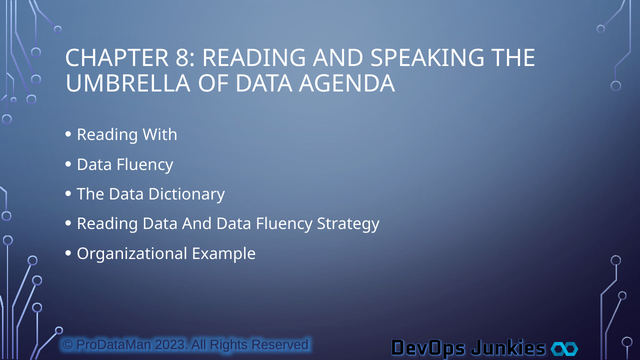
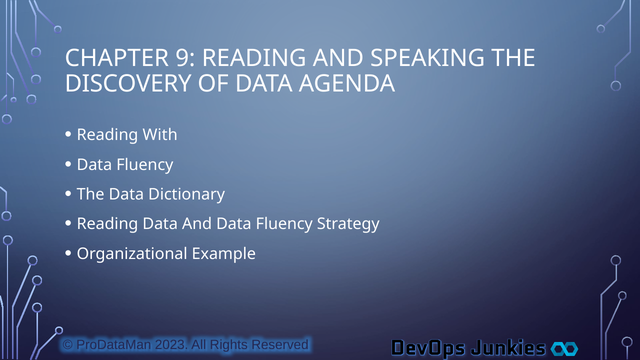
8: 8 -> 9 (185, 58)
UMBRELLA: UMBRELLA -> DISCOVERY (128, 84)
